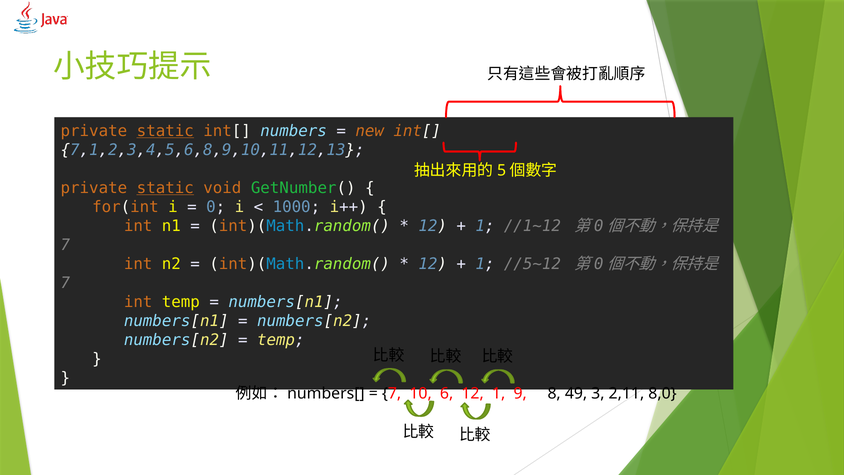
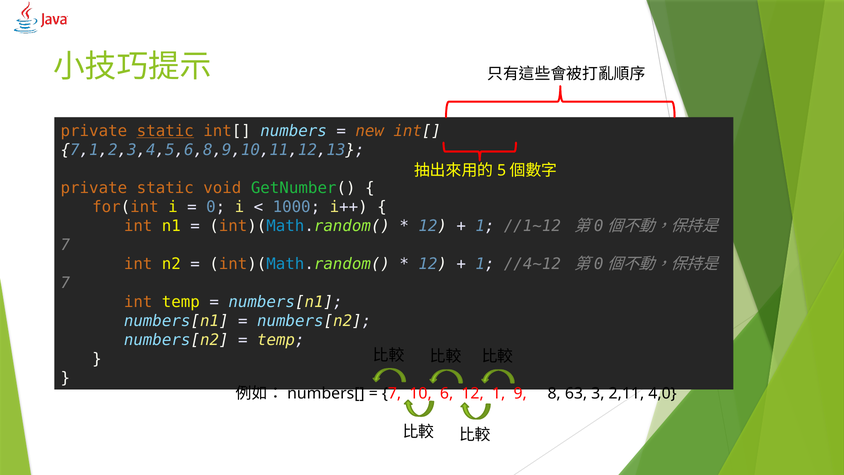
static underline: present -> none (165, 188)
//5~12: //5~12 -> //4~12 (532, 264)
49: 49 -> 63 (576, 393)
8,0: 8,0 -> 4,0 (663, 393)
